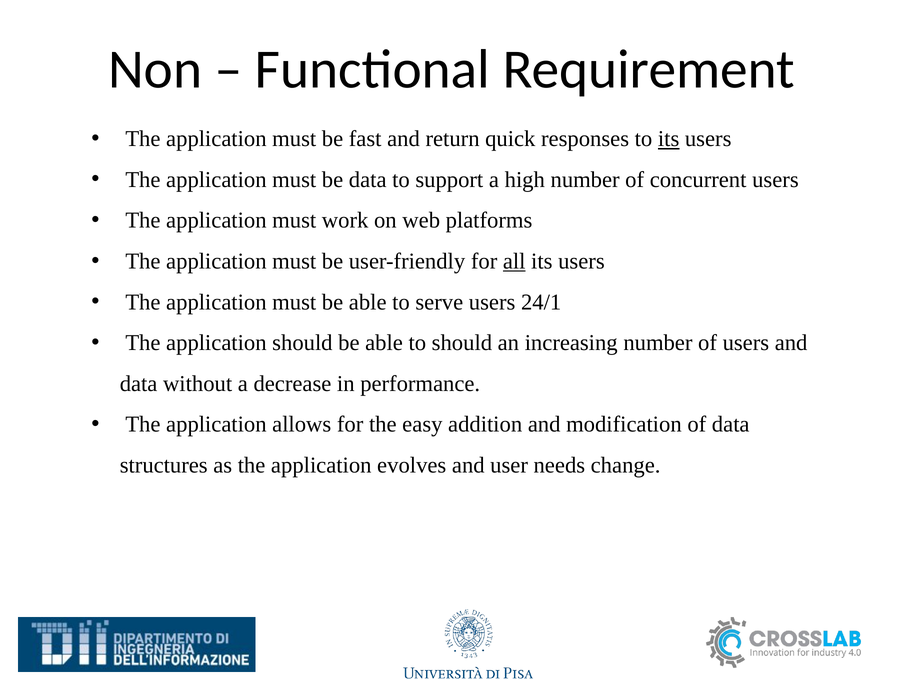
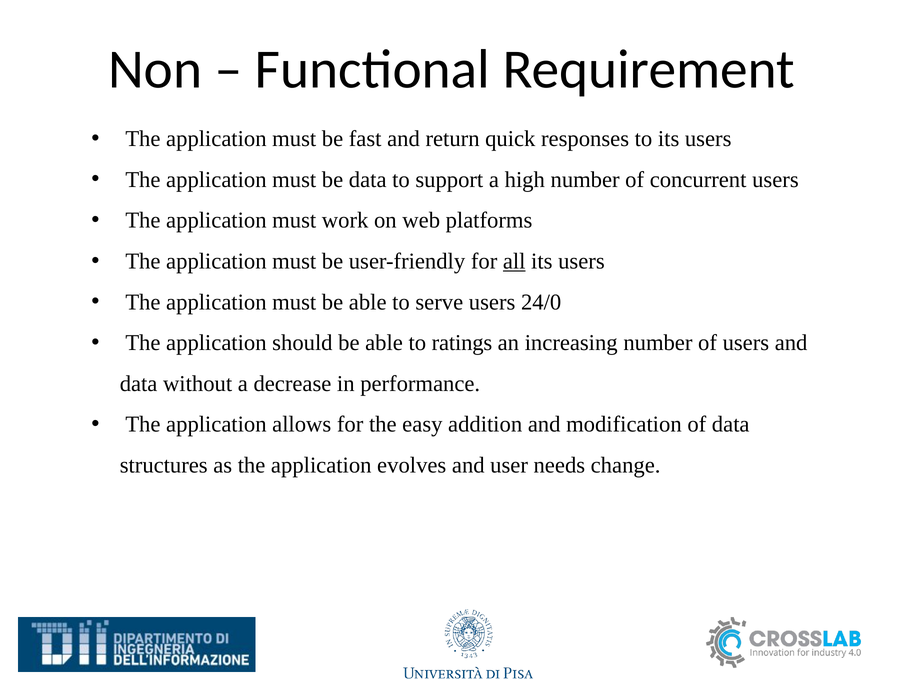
its underline: present -> none (669, 139)
24/1: 24/1 -> 24/0 (541, 302)
to should: should -> ratings (462, 343)
